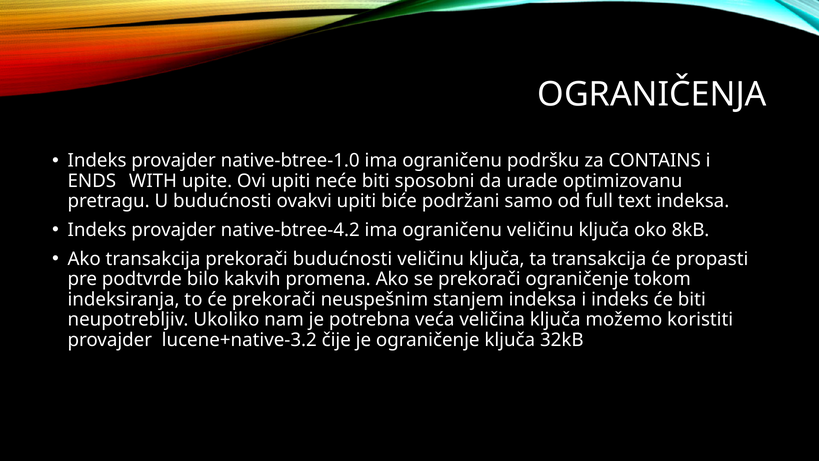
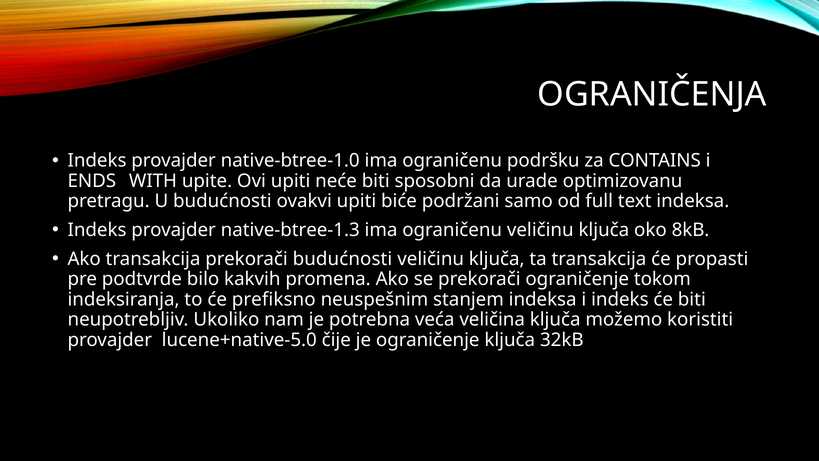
native-btree-4.2: native-btree-4.2 -> native-btree-1.3 (290, 230)
će prekorači: prekorači -> prefiksno (274, 299)
lucene+native-3.2: lucene+native-3.2 -> lucene+native-5.0 (239, 340)
